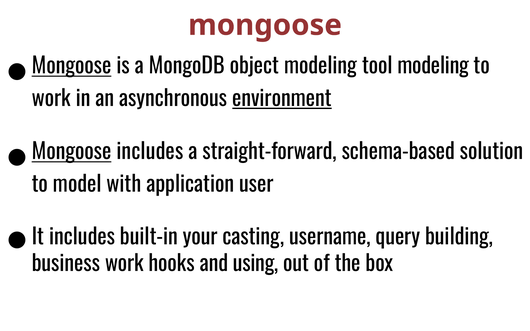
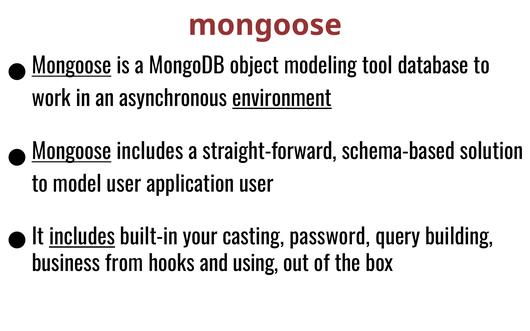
tool modeling: modeling -> database (433, 66)
model with: with -> user (124, 185)
includes underline: none -> present (82, 238)
username: username -> password (330, 238)
business work: work -> from (124, 264)
